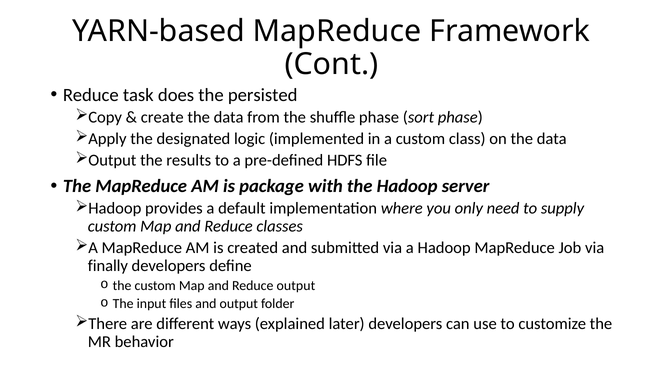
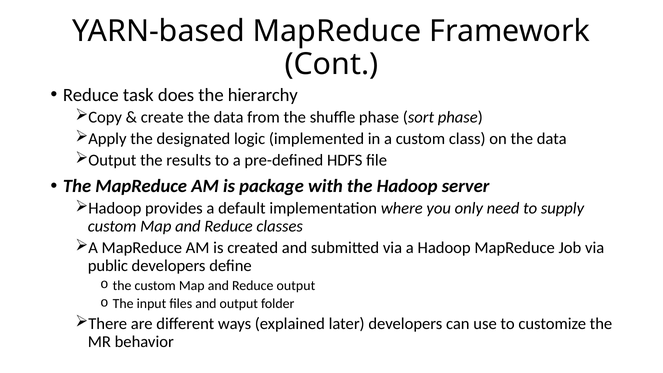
persisted: persisted -> hierarchy (263, 95)
finally: finally -> public (108, 266)
